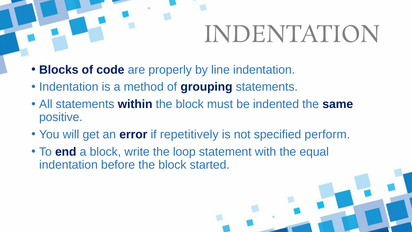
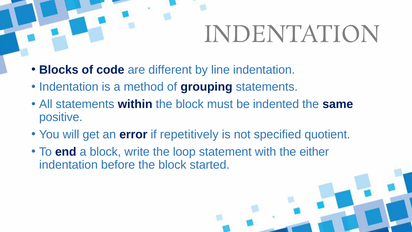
properly: properly -> different (170, 70)
perform: perform -> quotient (327, 134)
equal: equal -> either (314, 152)
